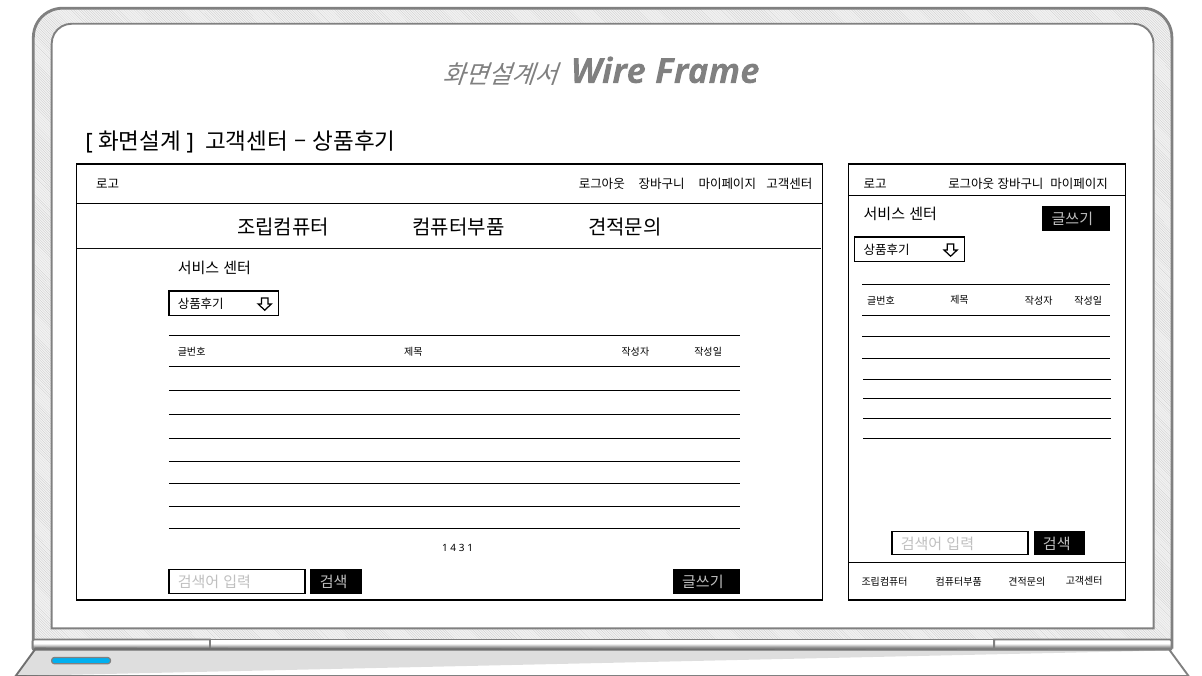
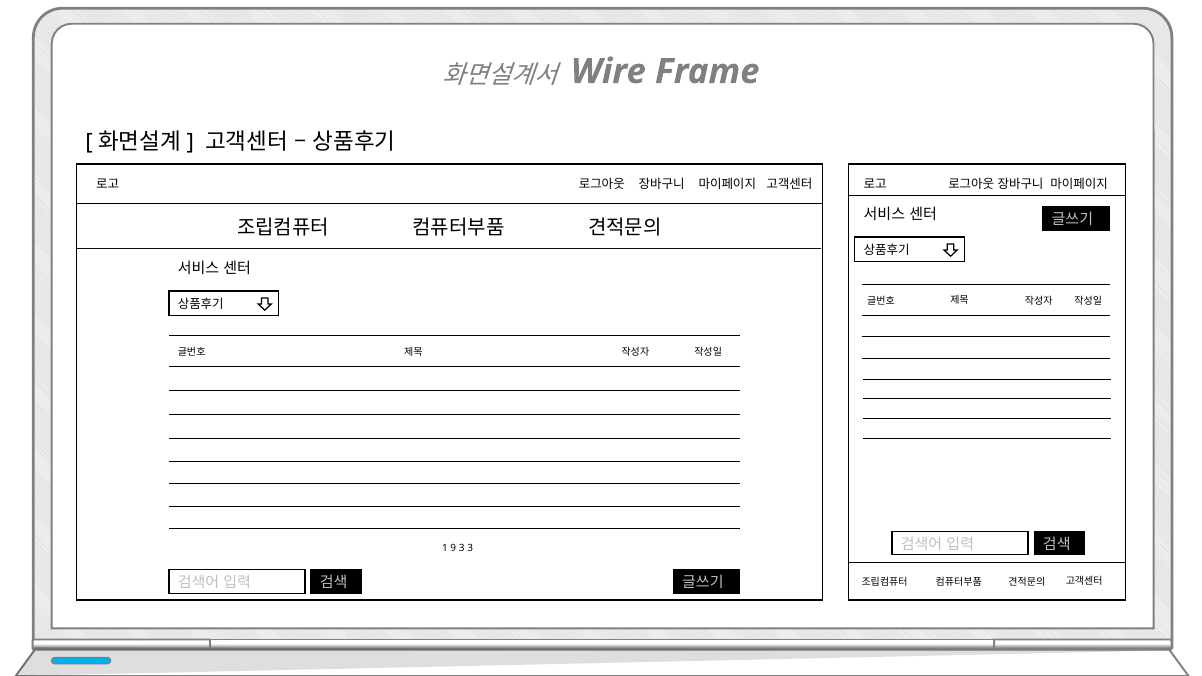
4: 4 -> 9 (453, 548)
3 1: 1 -> 3 (470, 548)
